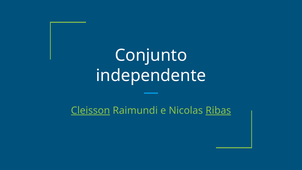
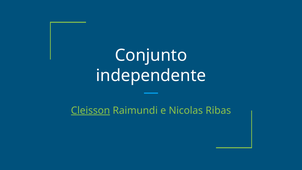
Ribas underline: present -> none (218, 110)
